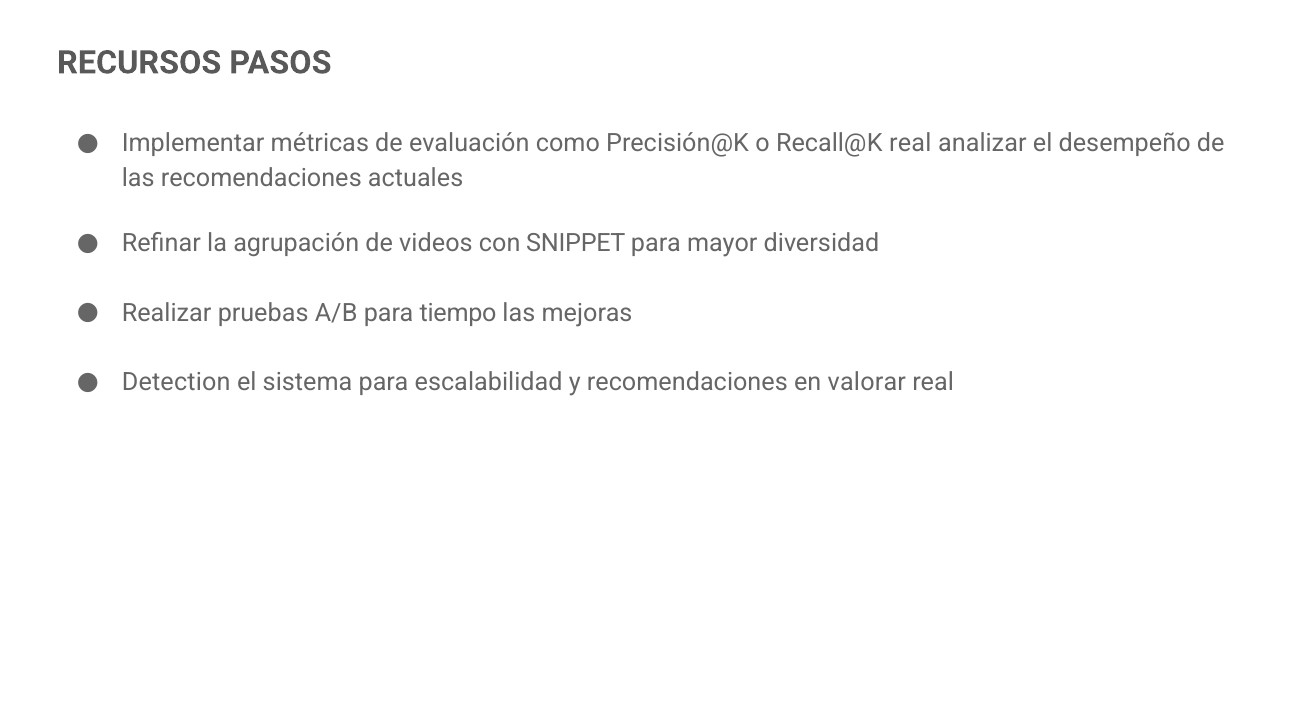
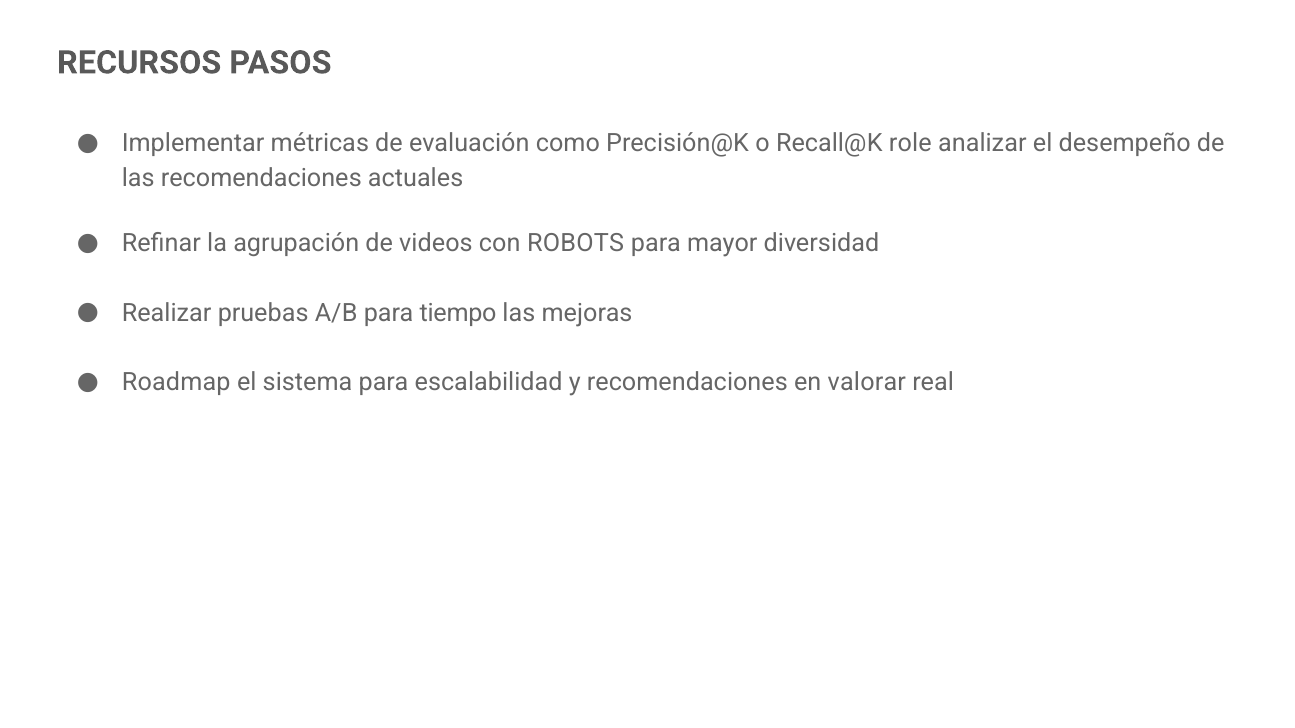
Recall@K real: real -> role (910, 144)
SNIPPET: SNIPPET -> ROBOTS (576, 244)
Detection: Detection -> Roadmap (176, 383)
